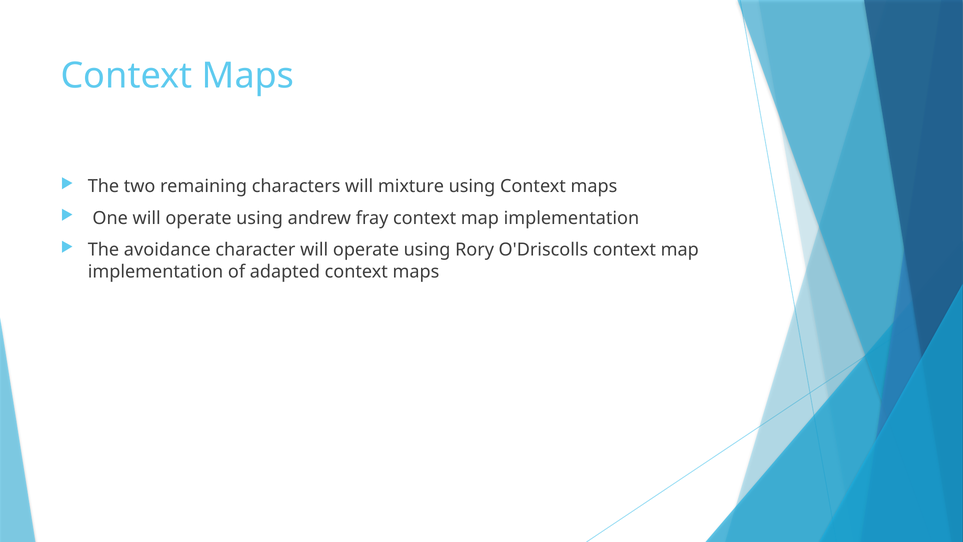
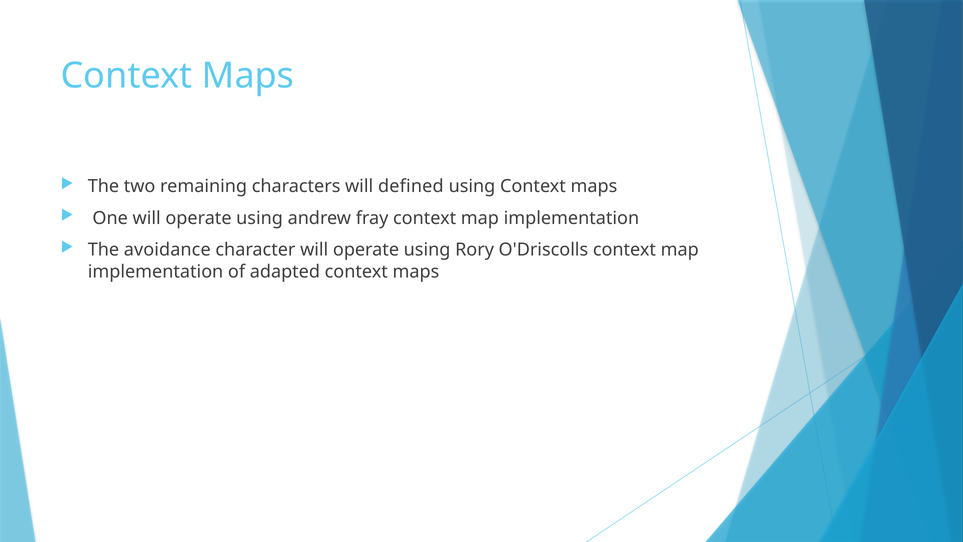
mixture: mixture -> defined (411, 186)
